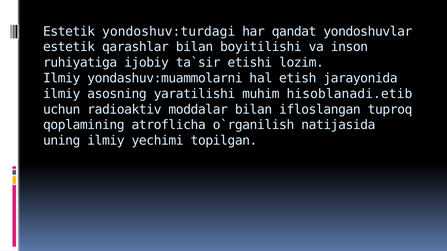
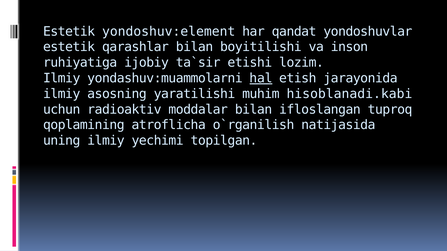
yondoshuv:turdagi: yondoshuv:turdagi -> yondoshuv:element (169, 32)
hal underline: none -> present (261, 78)
hisoblanadi.etib: hisoblanadi.etib -> hisoblanadi.kabi (349, 94)
